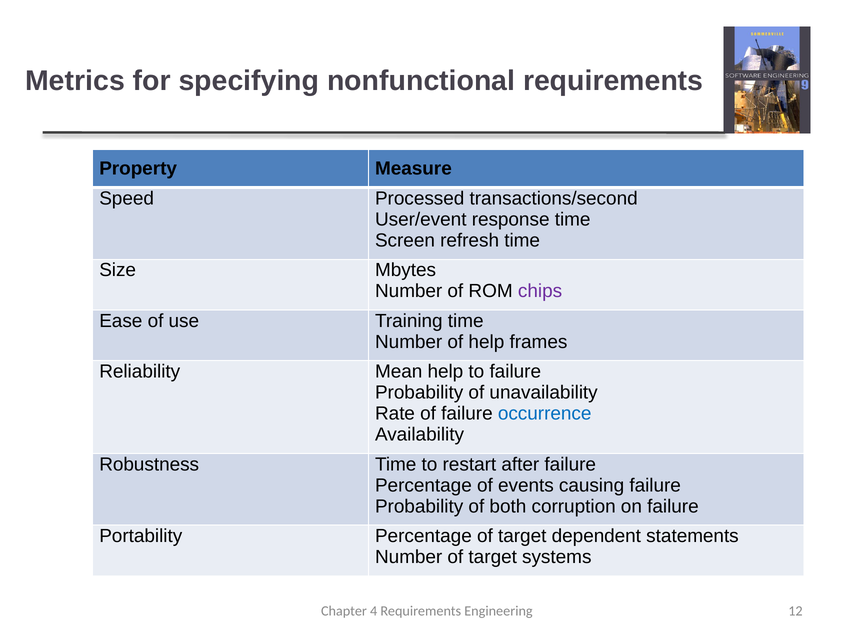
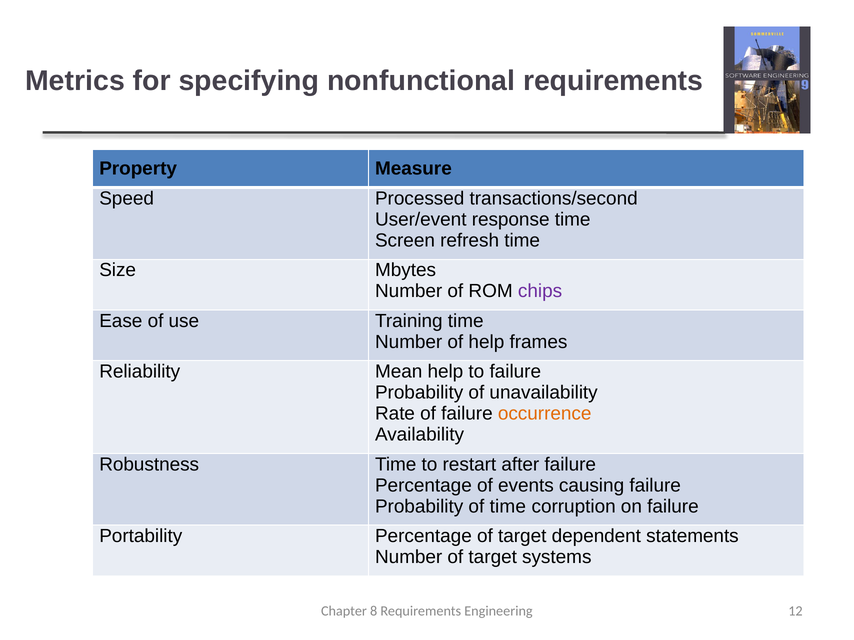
occurrence colour: blue -> orange (545, 414)
of both: both -> time (508, 507)
4: 4 -> 8 (374, 612)
